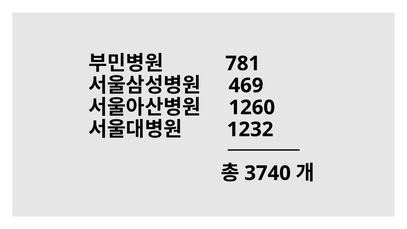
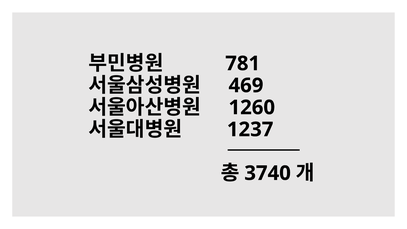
1232: 1232 -> 1237 (250, 129)
